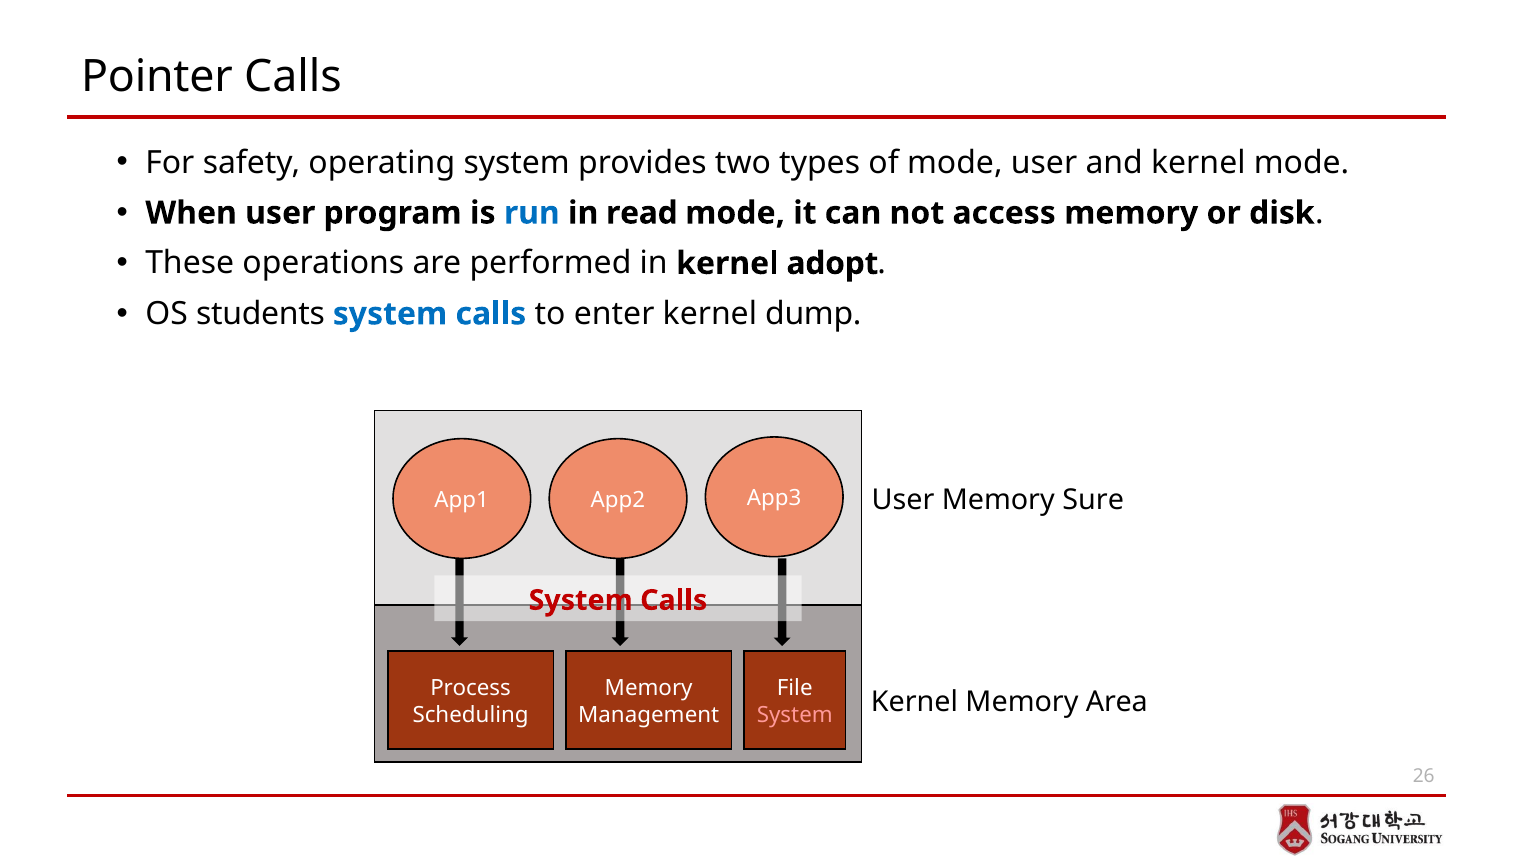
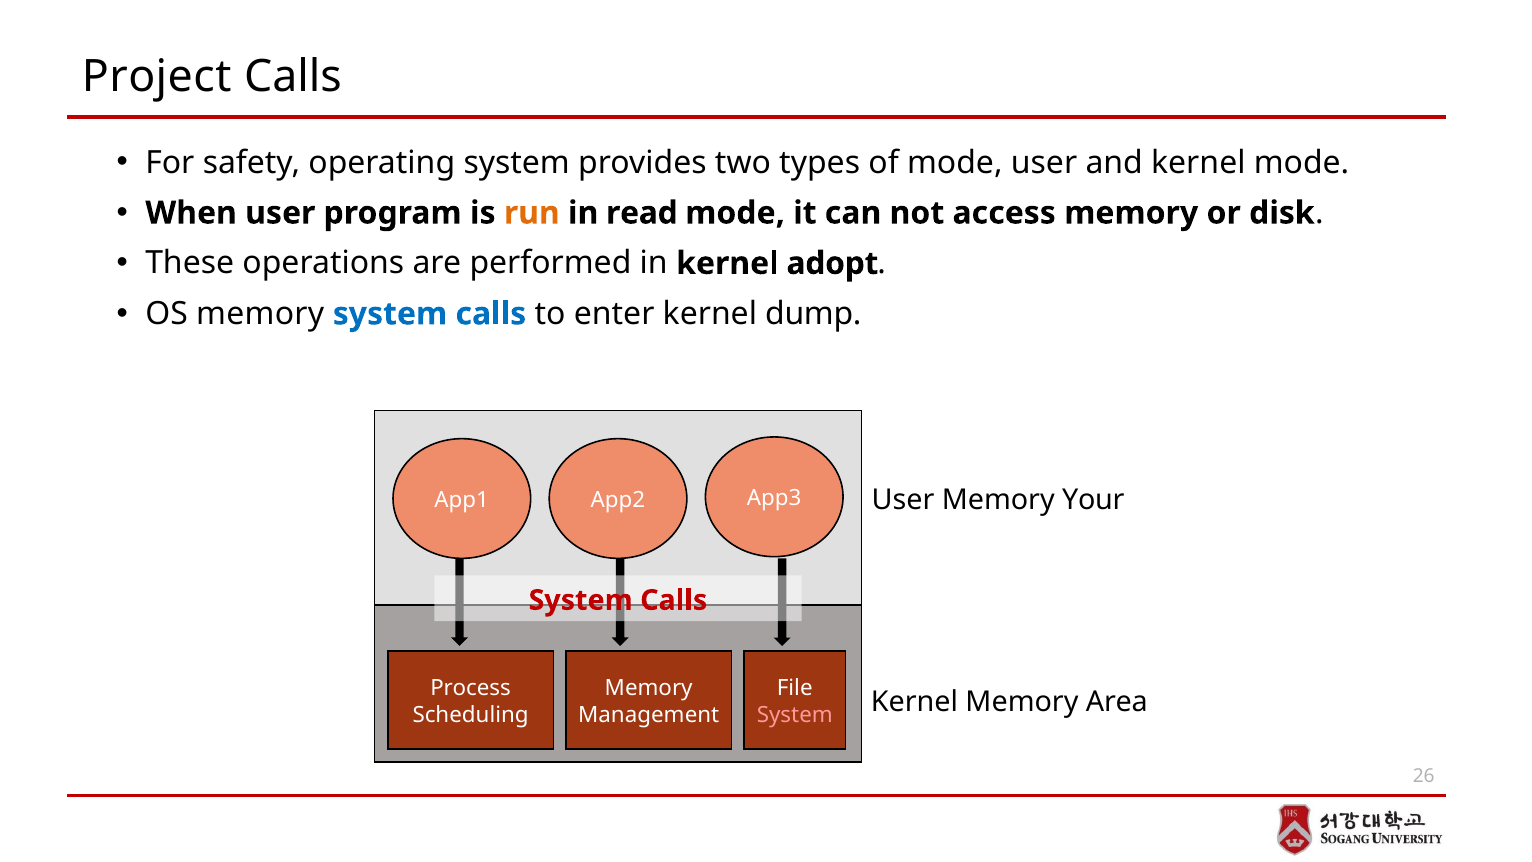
Pointer: Pointer -> Project (157, 76)
run colour: blue -> orange (532, 213)
OS students: students -> memory (260, 314)
Sure: Sure -> Your (1093, 500)
